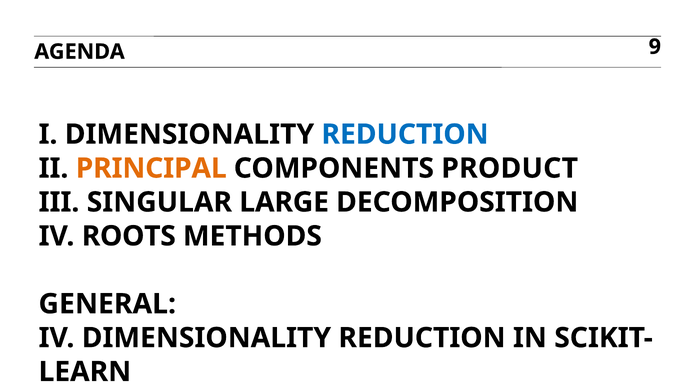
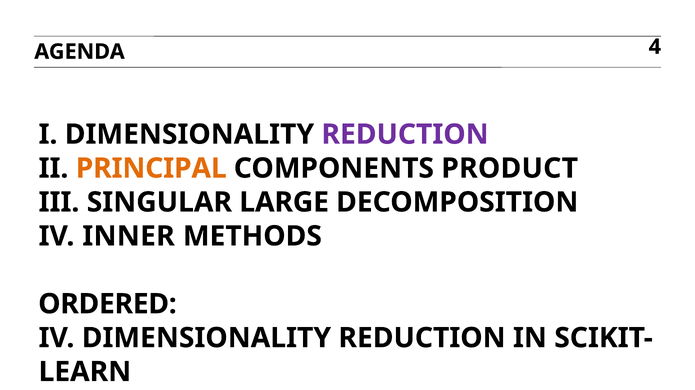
9: 9 -> 4 (655, 47)
REDUCTION colour: blue -> purple (405, 134)
ROOTS: ROOTS -> INNER (129, 236)
GENERAL: GENERAL -> ORDERED (107, 304)
